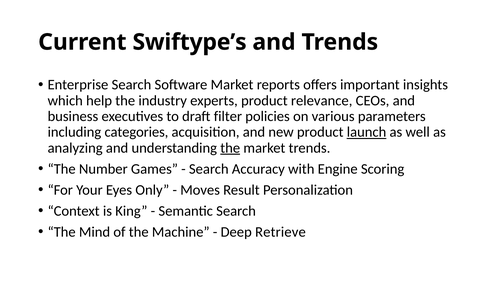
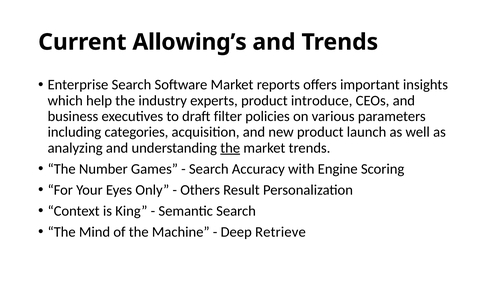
Swiftype’s: Swiftype’s -> Allowing’s (190, 42)
relevance: relevance -> introduce (322, 100)
launch underline: present -> none (367, 132)
Moves: Moves -> Others (200, 190)
